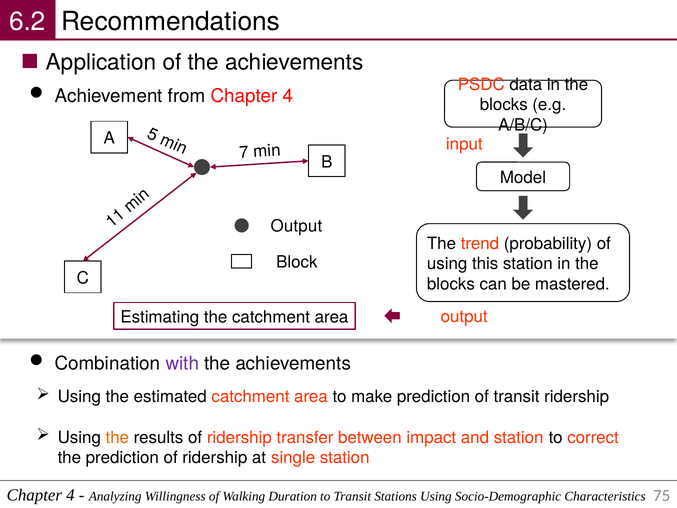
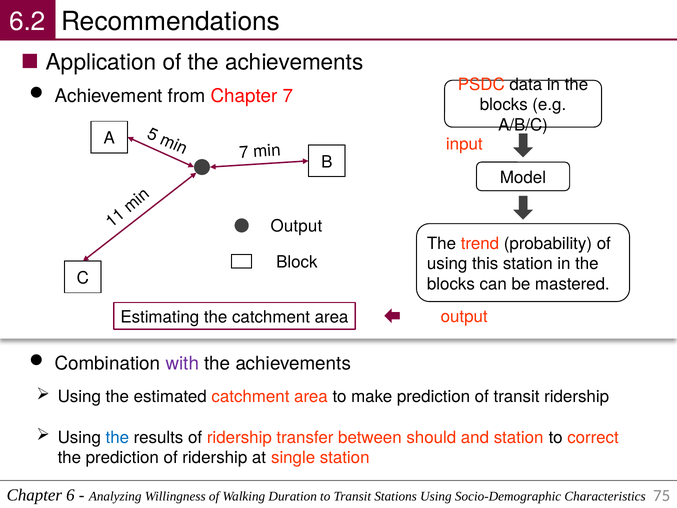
from Chapter 4: 4 -> 7 (288, 96)
the colour: orange -> blue (117, 437)
impact: impact -> should (431, 437)
4: 4 -> 6 (70, 495)
